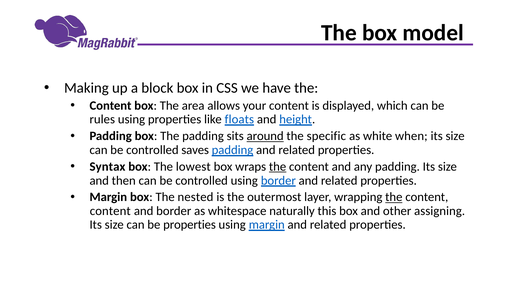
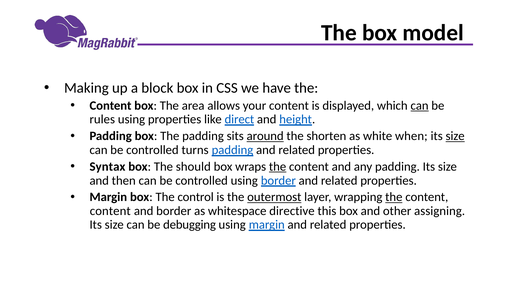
can underline: none -> present (420, 105)
floats: floats -> direct (239, 119)
specific: specific -> shorten (326, 136)
size underline: none -> present (455, 136)
saves: saves -> turns (195, 150)
lowest: lowest -> should (193, 166)
nested: nested -> control (196, 197)
outermost underline: none -> present (274, 197)
naturally: naturally -> directive (292, 211)
be properties: properties -> debugging (190, 225)
